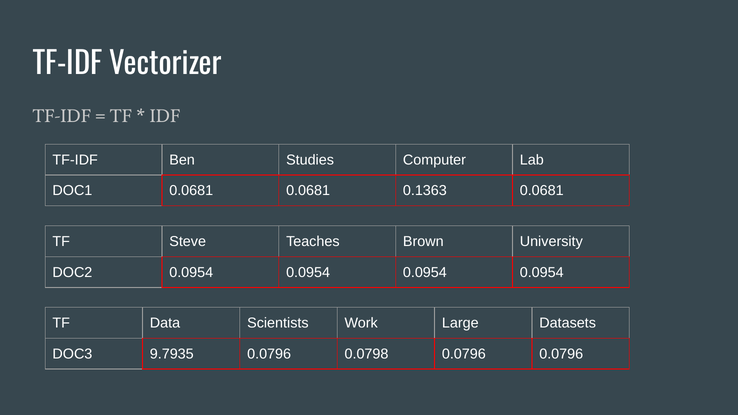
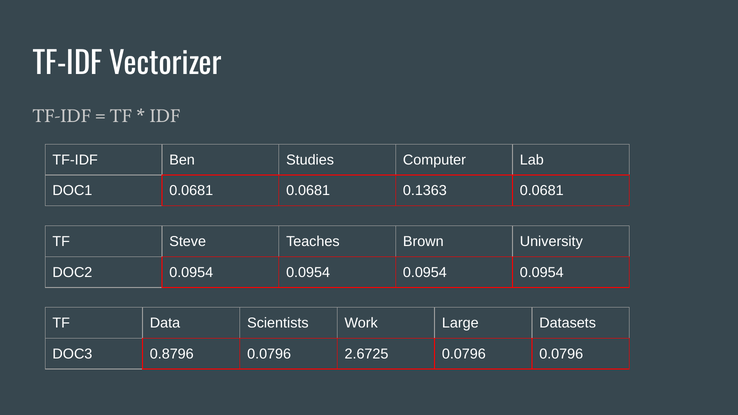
9.7935: 9.7935 -> 0.8796 (172, 354)
0.0798: 0.0798 -> 2.6725 (366, 354)
